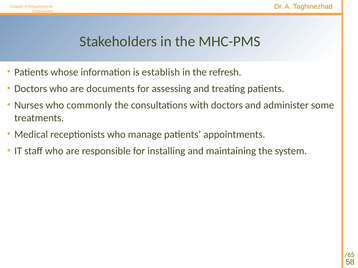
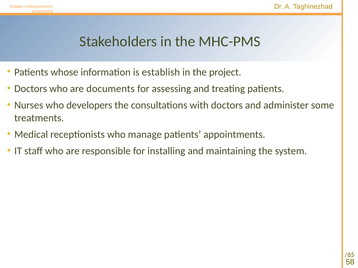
refresh: refresh -> project (225, 72)
commonly: commonly -> developers (89, 106)
